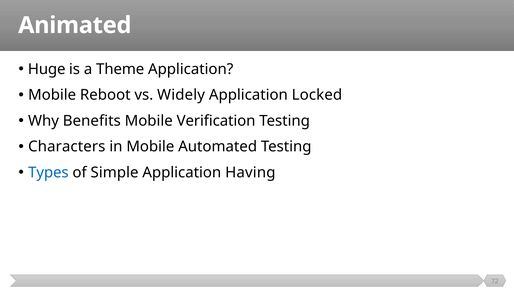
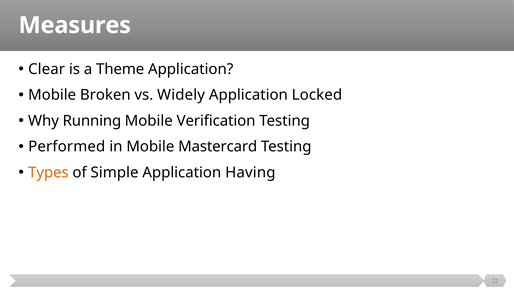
Animated: Animated -> Measures (75, 25)
Huge: Huge -> Clear (47, 69)
Reboot: Reboot -> Broken (105, 95)
Benefits: Benefits -> Running (92, 121)
Characters: Characters -> Performed (67, 147)
Automated: Automated -> Mastercard (218, 147)
Types colour: blue -> orange (48, 173)
